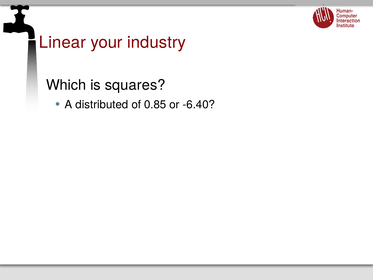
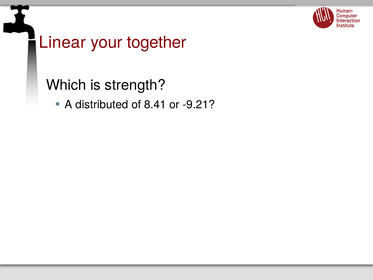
industry: industry -> together (157, 42)
squares: squares -> strength (135, 85)
0.85: 0.85 -> 8.41 (155, 105)
-6.40: -6.40 -> -9.21 (199, 105)
